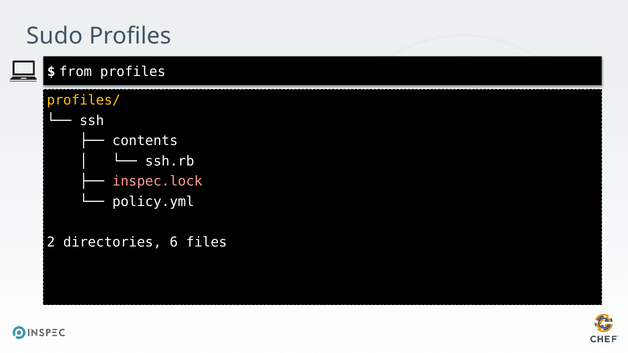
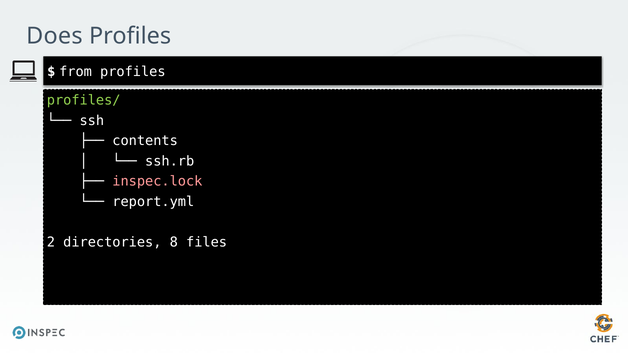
Sudo: Sudo -> Does (54, 36)
profiles/ colour: yellow -> light green (84, 100)
policy.yml: policy.yml -> report.yml (153, 202)
6: 6 -> 8 (174, 242)
